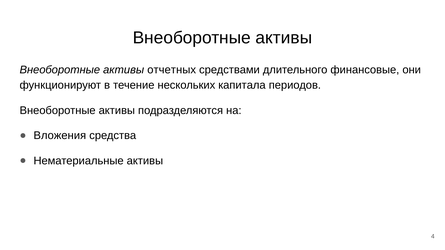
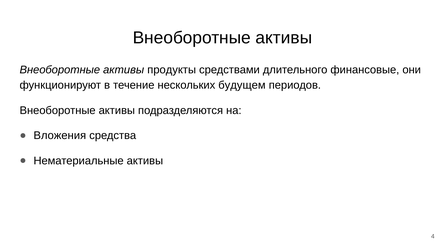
отчетных: отчетных -> продукты (172, 70)
капитала: капитала -> будущем (242, 85)
